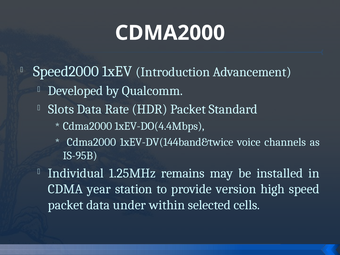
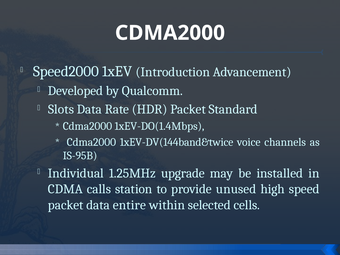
1xEV-DO(4.4Mbps: 1xEV-DO(4.4Mbps -> 1xEV-DO(1.4Mbps (159, 126)
remains: remains -> upgrade (183, 173)
year: year -> calls (99, 189)
version: version -> unused (236, 189)
under: under -> entire (129, 205)
